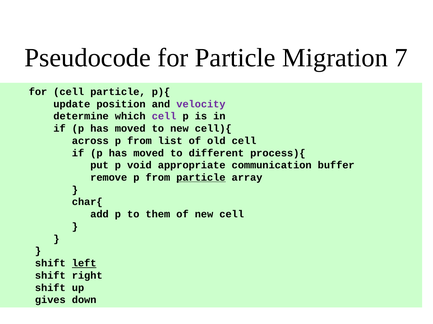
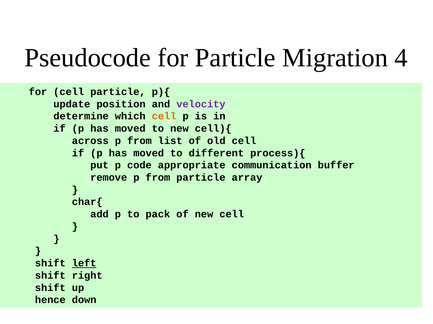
7: 7 -> 4 (401, 58)
cell colour: purple -> orange (164, 117)
void: void -> code (139, 166)
particle underline: present -> none (201, 178)
them: them -> pack (158, 215)
gives: gives -> hence (50, 301)
